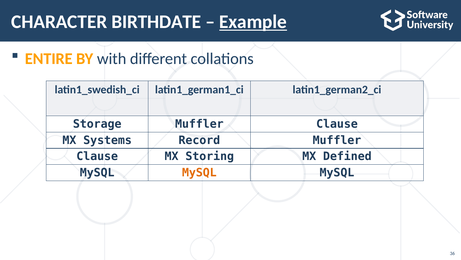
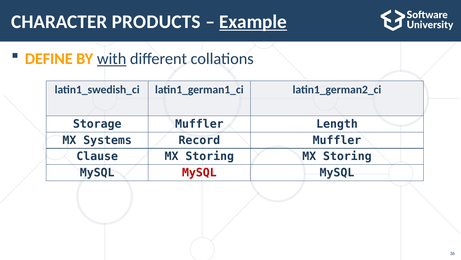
BIRTHDATE: BIRTHDATE -> PRODUCTS (156, 22)
ENTIRE: ENTIRE -> DEFINE (49, 58)
with underline: none -> present (112, 58)
Clause: Clause -> Length (337, 124)
Defined: Defined -> Storing (347, 156)
MySQL colour: orange -> red (199, 172)
